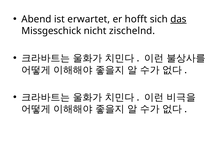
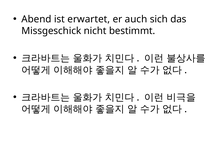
hofft: hofft -> auch (136, 19)
das underline: present -> none (178, 19)
zischelnd: zischelnd -> bestimmt (132, 31)
